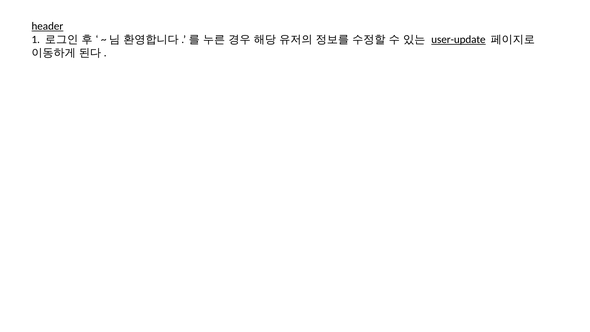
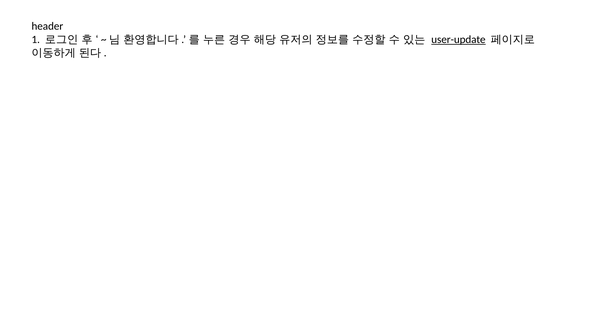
header underline: present -> none (47, 26)
